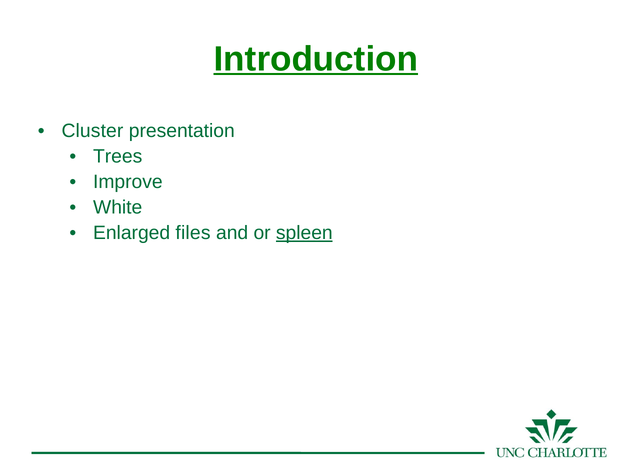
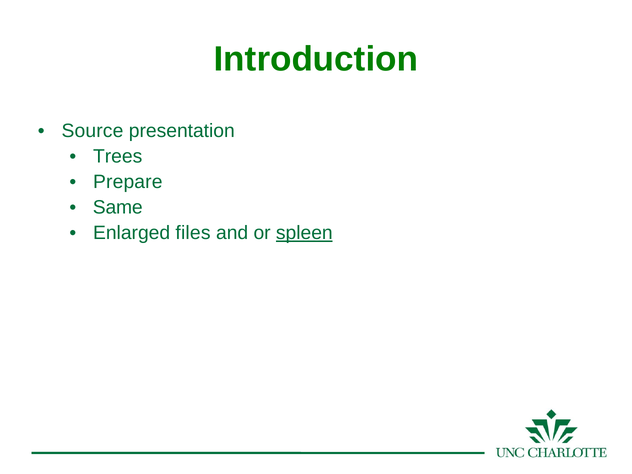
Introduction underline: present -> none (316, 59)
Cluster: Cluster -> Source (92, 131)
Improve: Improve -> Prepare (128, 182)
White: White -> Same (118, 207)
